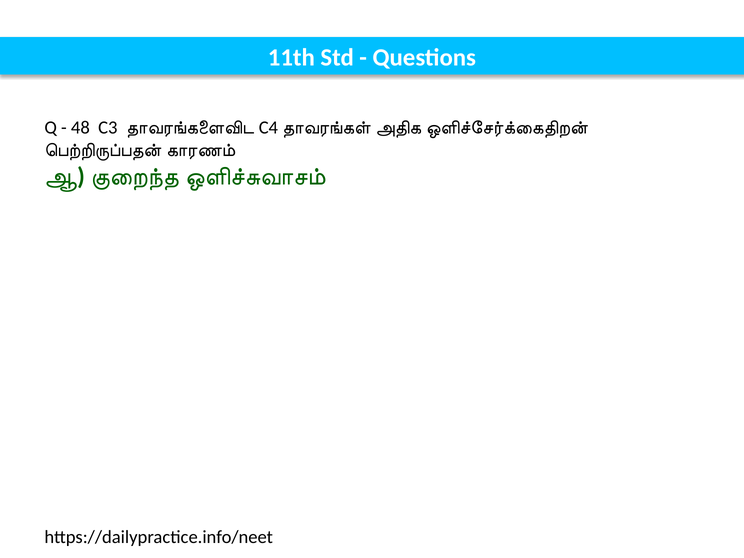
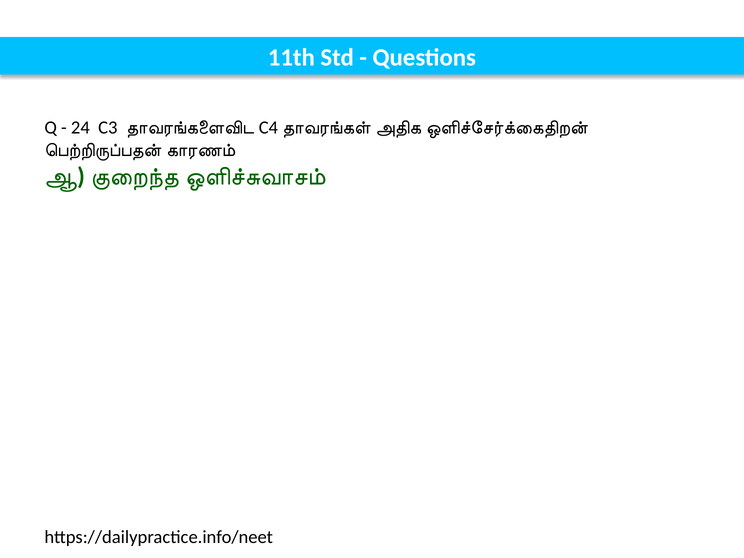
48: 48 -> 24 (80, 128)
